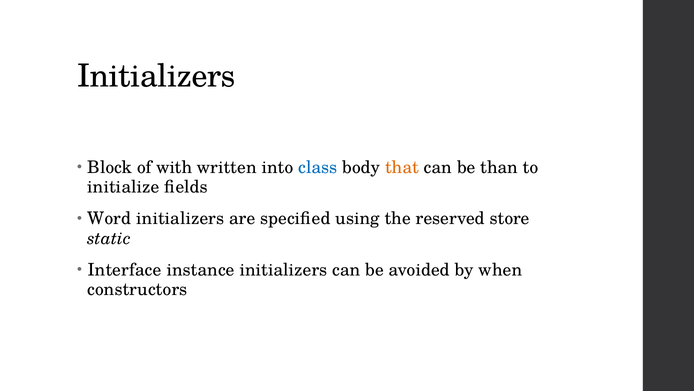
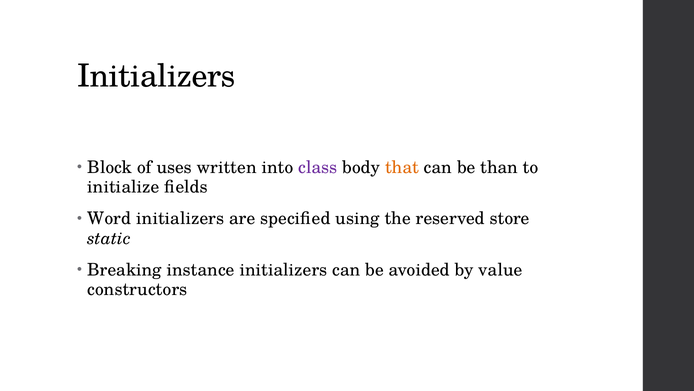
with: with -> uses (174, 167)
class colour: blue -> purple (318, 167)
Interface: Interface -> Breaking (125, 269)
when: when -> value (500, 269)
